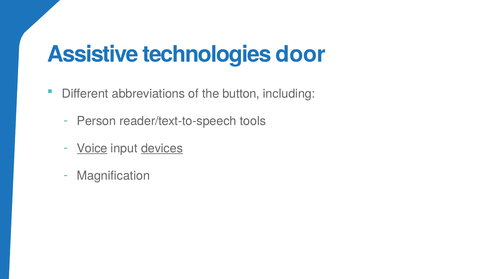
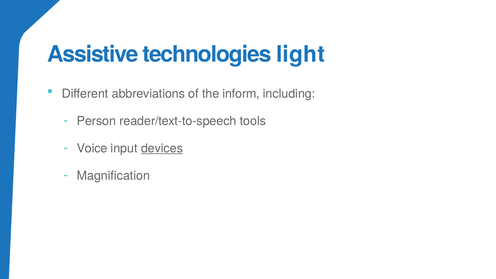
door: door -> light (301, 54)
button: button -> inform (241, 94)
Voice underline: present -> none (92, 148)
